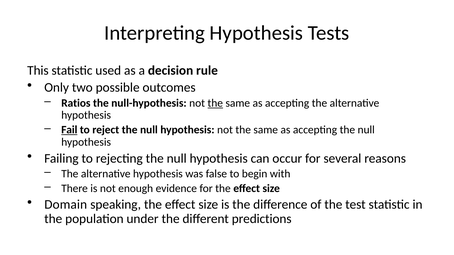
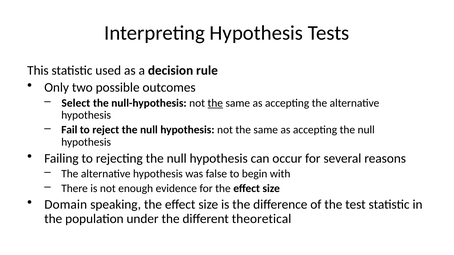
Ratios: Ratios -> Select (76, 103)
Fail underline: present -> none (69, 130)
predictions: predictions -> theoretical (262, 219)
